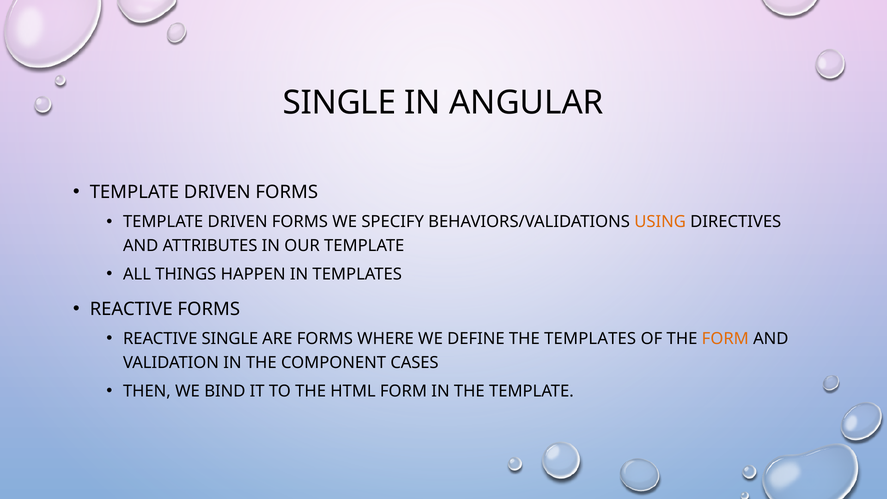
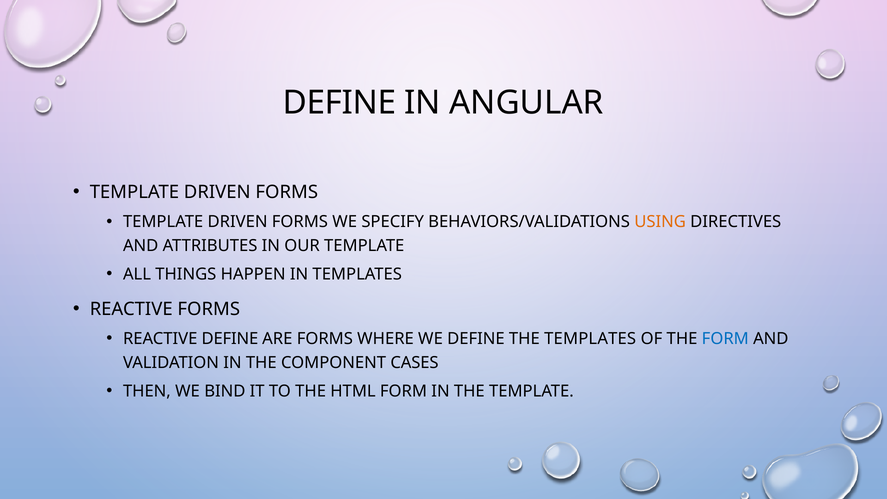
SINGLE: SINGLE -> DEFINE (339, 103)
REACTIVE SINGLE: SINGLE -> DEFINE (230, 339)
FORM colour: orange -> blue (725, 339)
